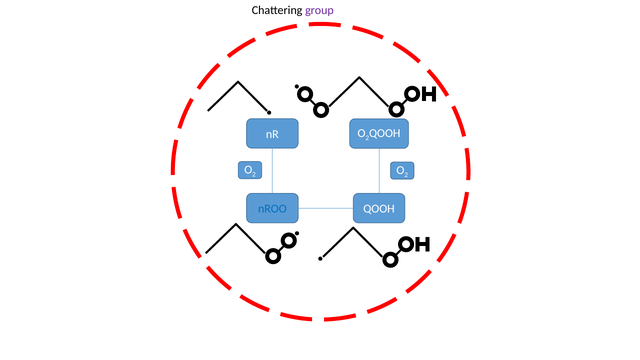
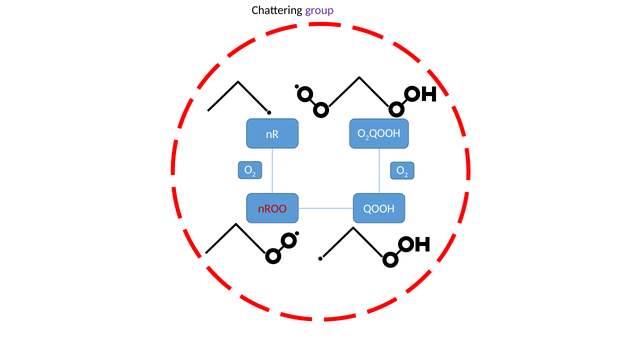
nROO colour: blue -> red (272, 209)
